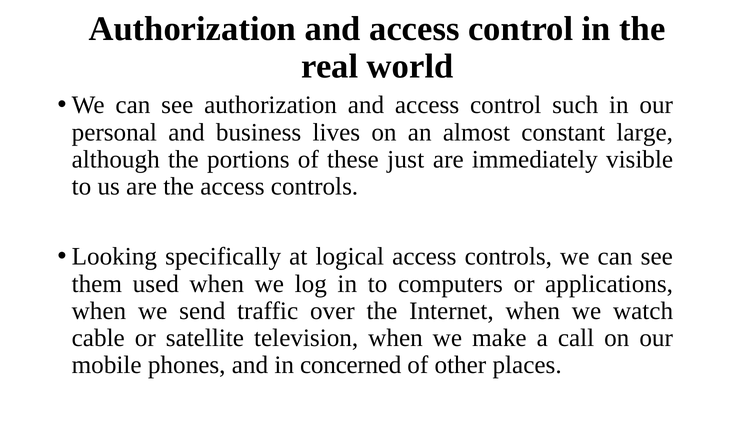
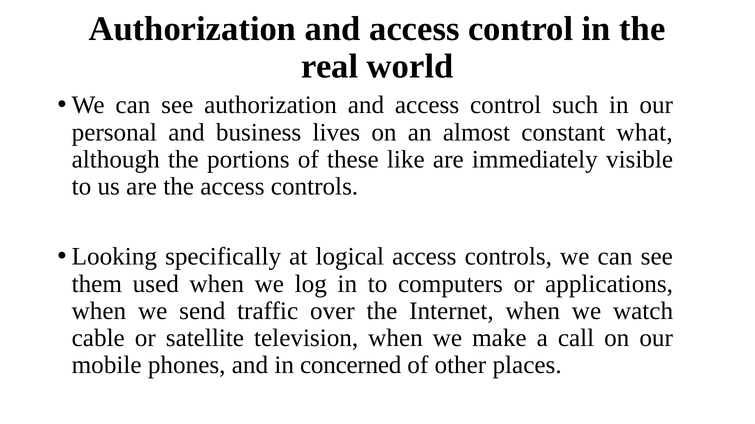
large: large -> what (645, 132)
just: just -> like (406, 160)
